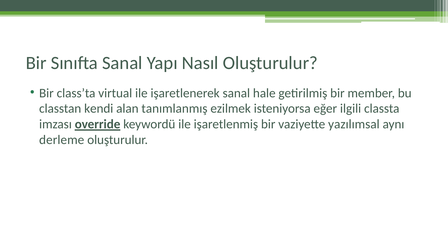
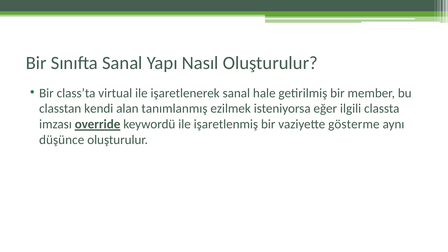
yazılımsal: yazılımsal -> gösterme (354, 124)
derleme: derleme -> düşünce (62, 140)
